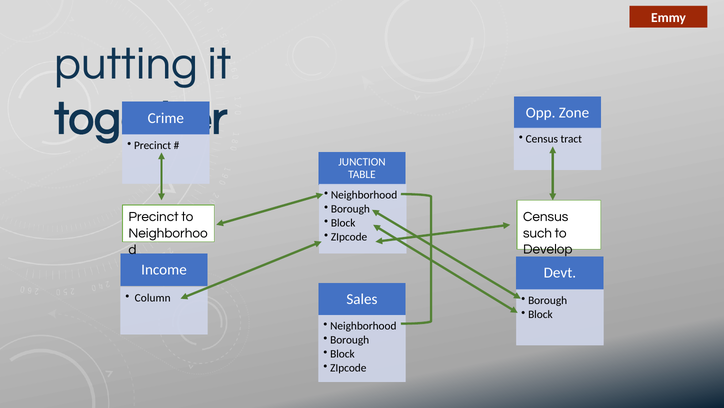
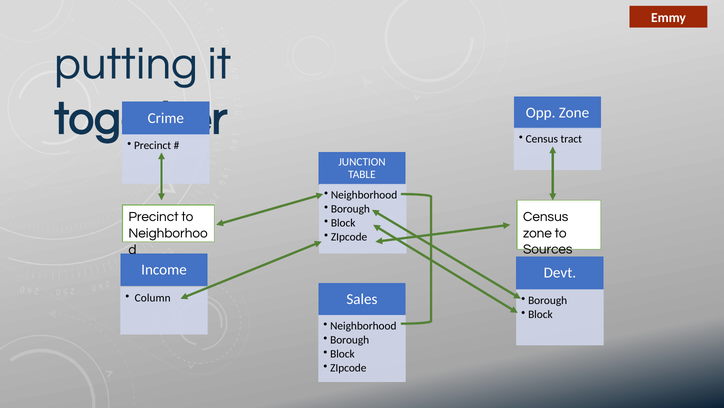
such: such -> zone (537, 233)
Develop: Develop -> Sources (548, 249)
